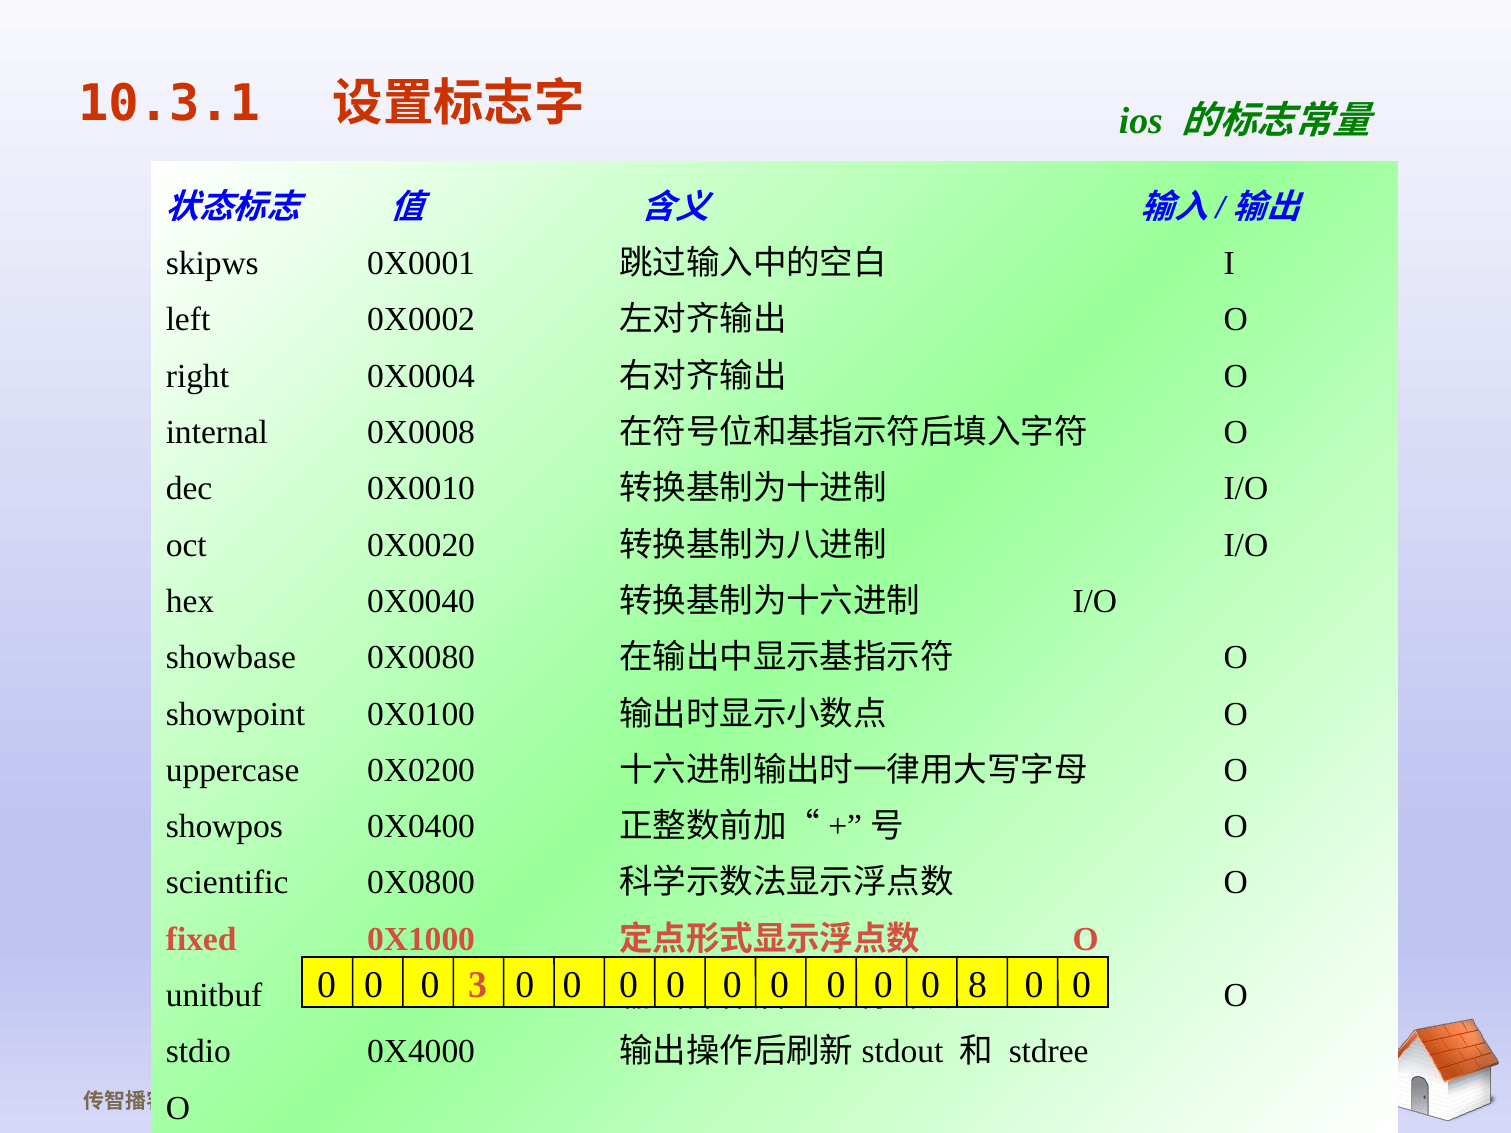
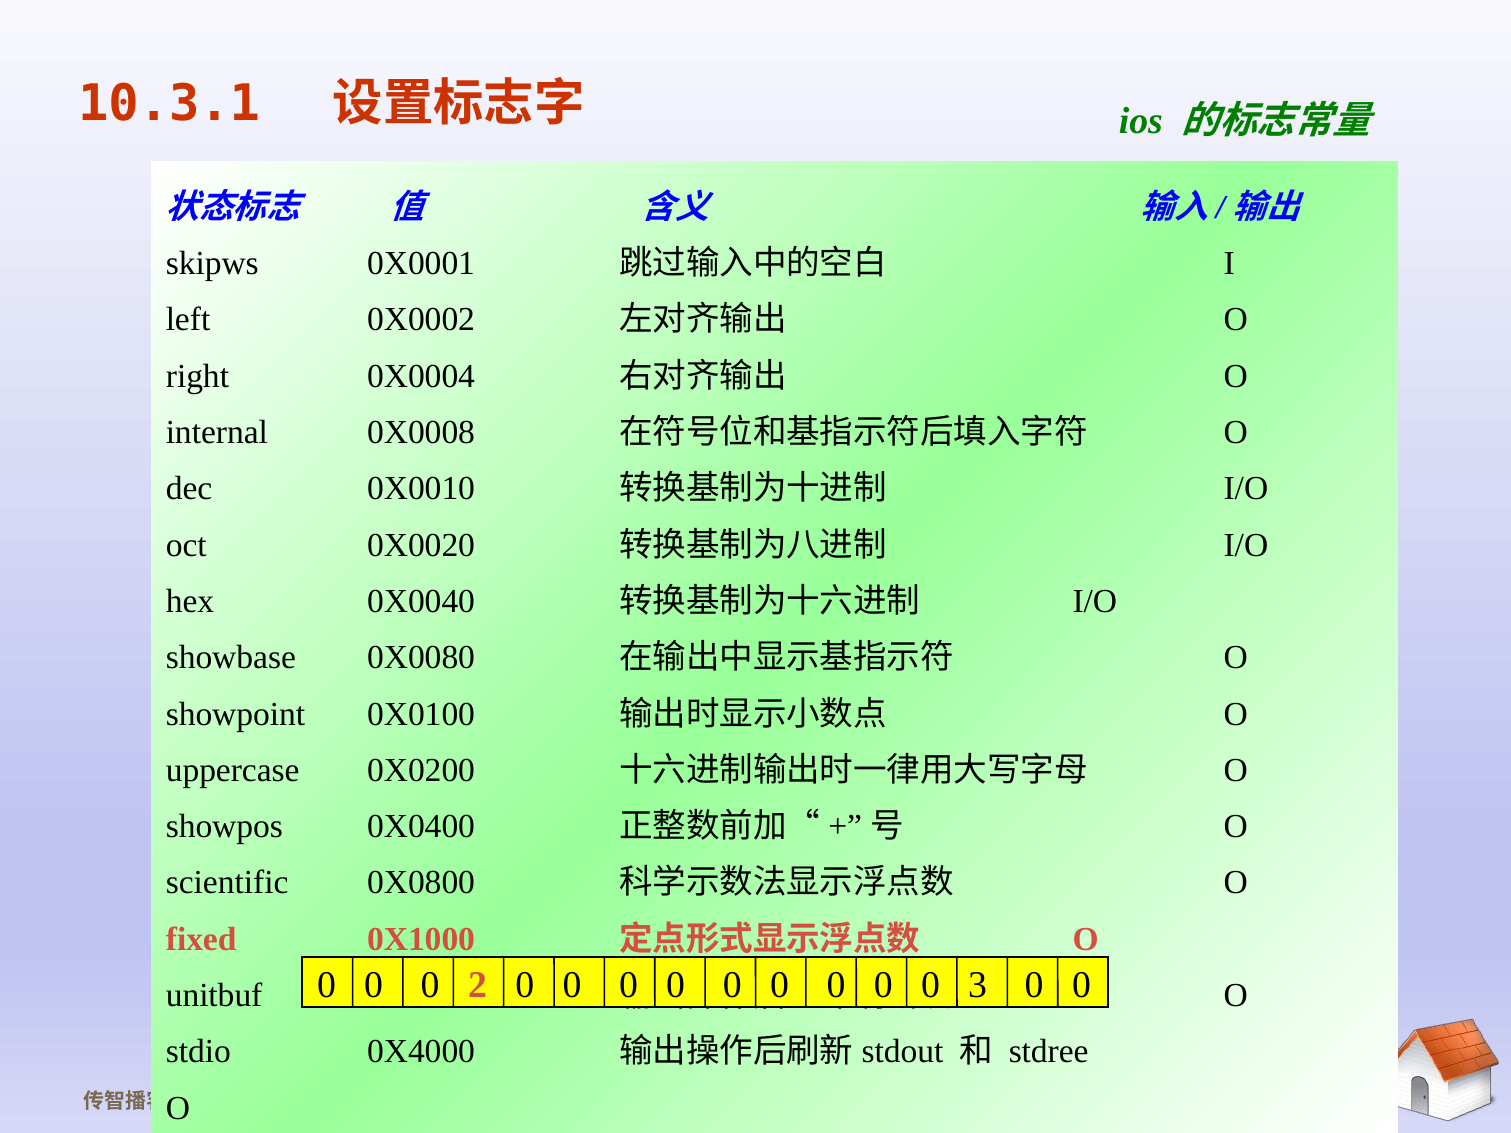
3: 3 -> 2 (478, 985)
8: 8 -> 3 (978, 985)
